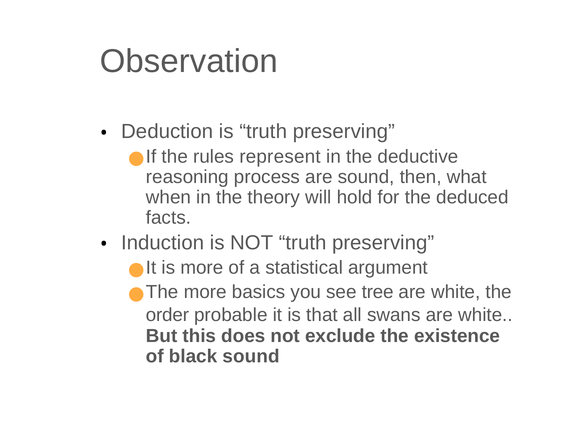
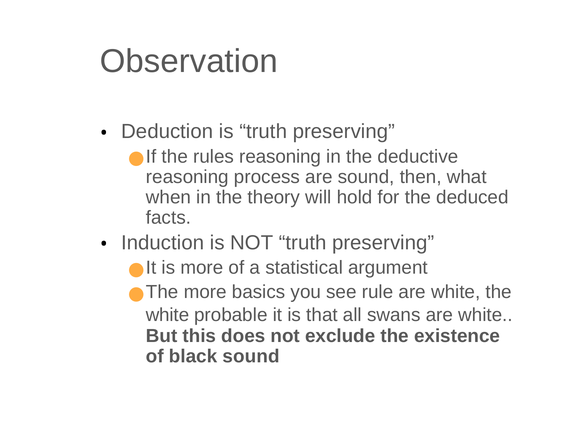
rules represent: represent -> reasoning (280, 157)
tree: tree -> rule (378, 292)
order: order -> white (168, 315)
